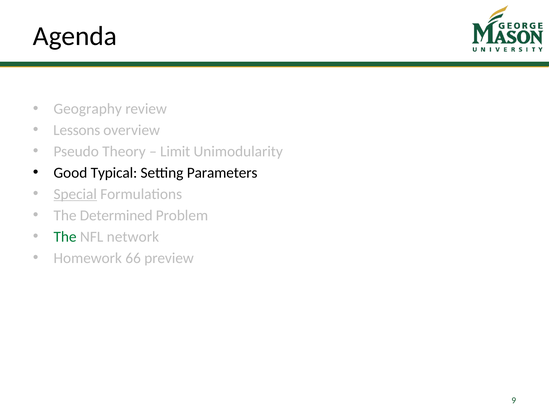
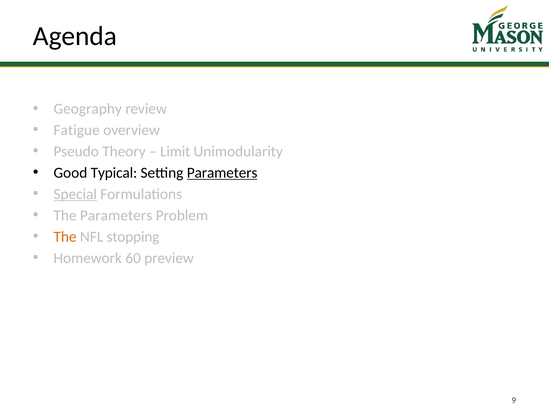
Lessons: Lessons -> Fatigue (77, 130)
Parameters underline: none -> present (222, 173)
The Determined: Determined -> Parameters (116, 216)
The colour: green -> orange (65, 237)
network: network -> stopping (133, 237)
66: 66 -> 60 (133, 259)
